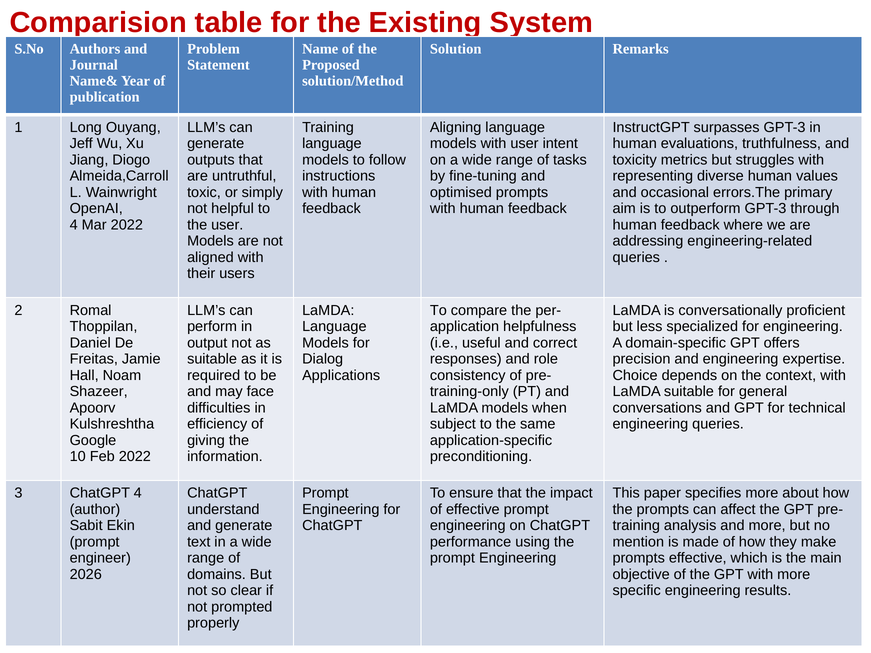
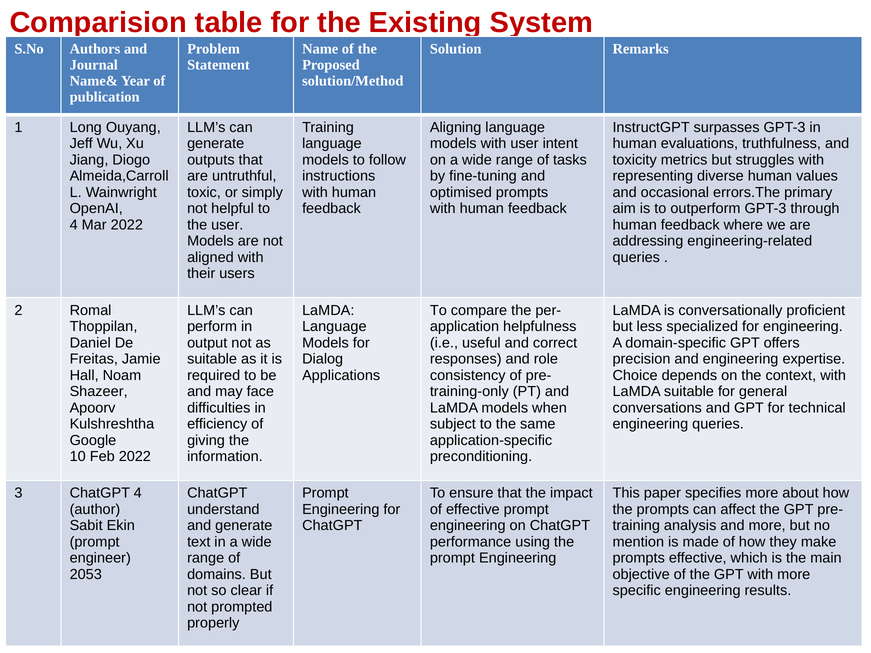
2026: 2026 -> 2053 (86, 575)
